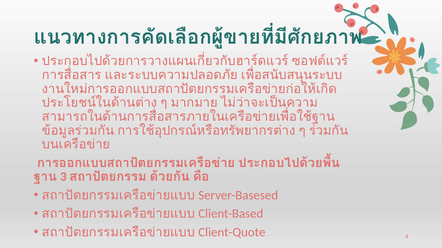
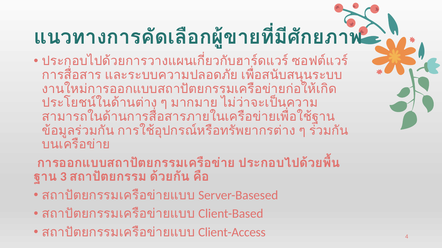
Client-Quote: Client-Quote -> Client-Access (232, 233)
